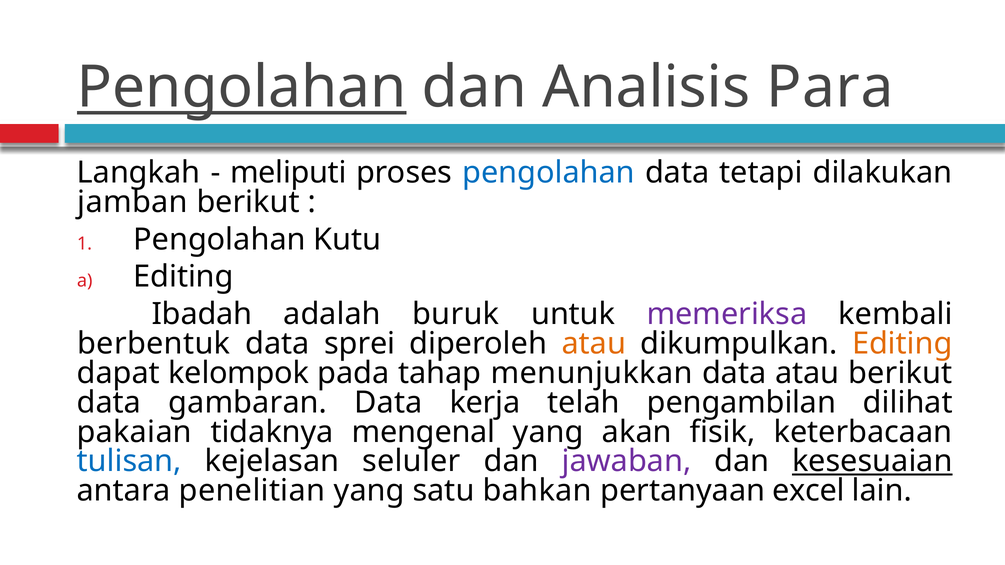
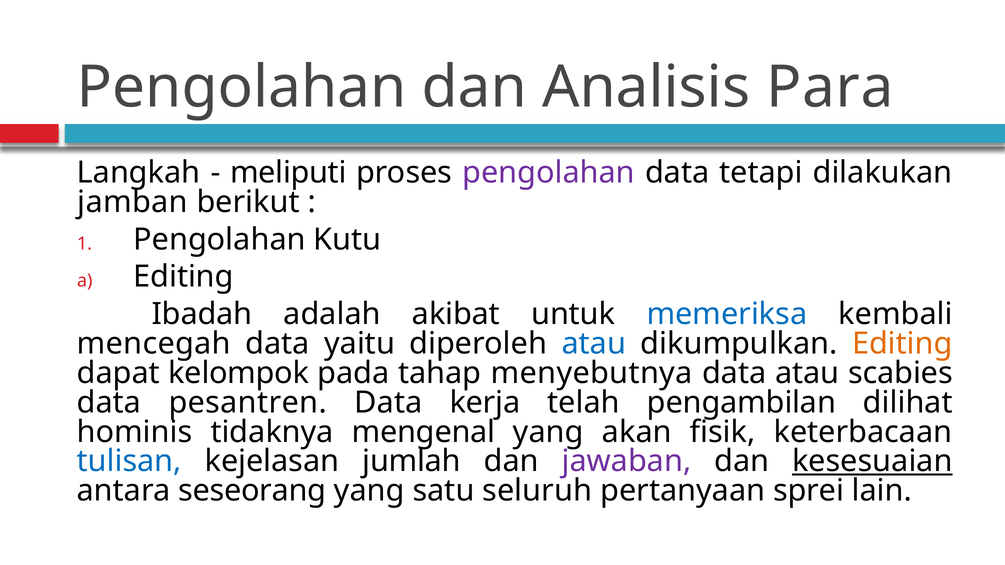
Pengolahan underline: present -> none (242, 87)
pengolahan colour: blue -> purple (549, 173)
buruk: buruk -> akibat (456, 314)
memeriksa colour: purple -> blue (727, 314)
berbentuk: berbentuk -> mencegah (154, 344)
sprei: sprei -> yaitu (360, 344)
atau colour: orange -> blue (594, 344)
menunjukkan: menunjukkan -> menyebutnya (592, 373)
atau berikut: berikut -> scabies (901, 373)
gambaran: gambaran -> pesantren (248, 403)
pakaian: pakaian -> hominis (135, 432)
seluler: seluler -> jumlah (412, 462)
penelitian: penelitian -> seseorang (252, 491)
bahkan: bahkan -> seluruh (537, 491)
excel: excel -> sprei (808, 491)
